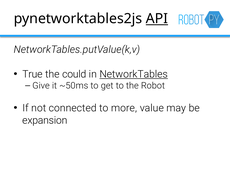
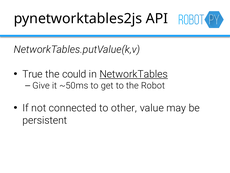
API underline: present -> none (157, 19)
more: more -> other (124, 108)
expansion: expansion -> persistent (45, 120)
